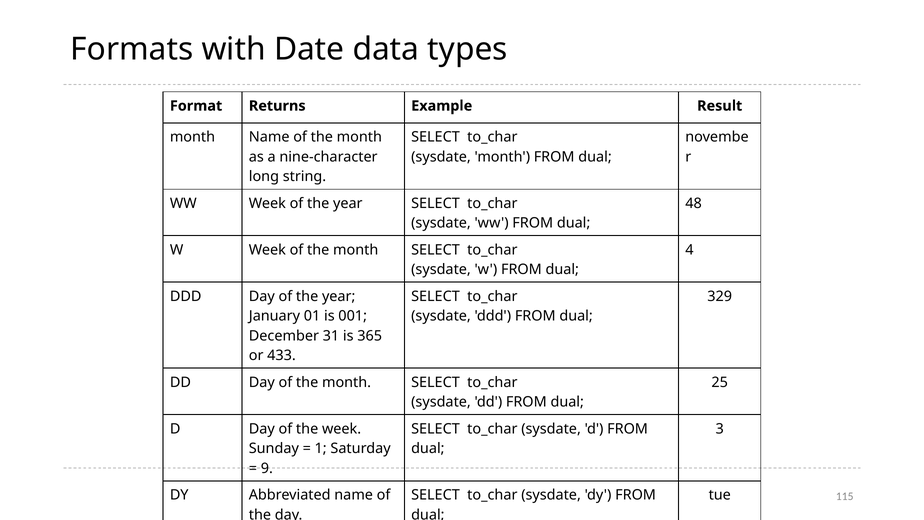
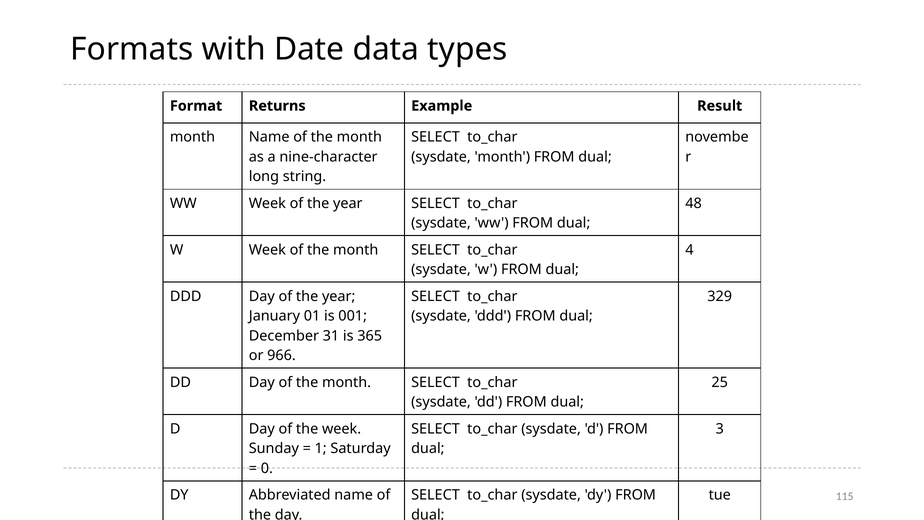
433: 433 -> 966 (282, 355)
9: 9 -> 0 (267, 468)
